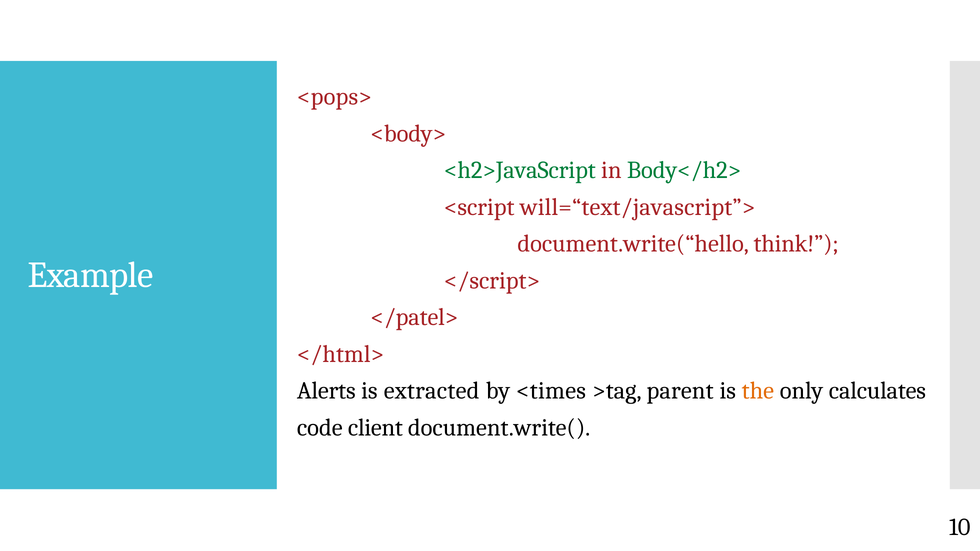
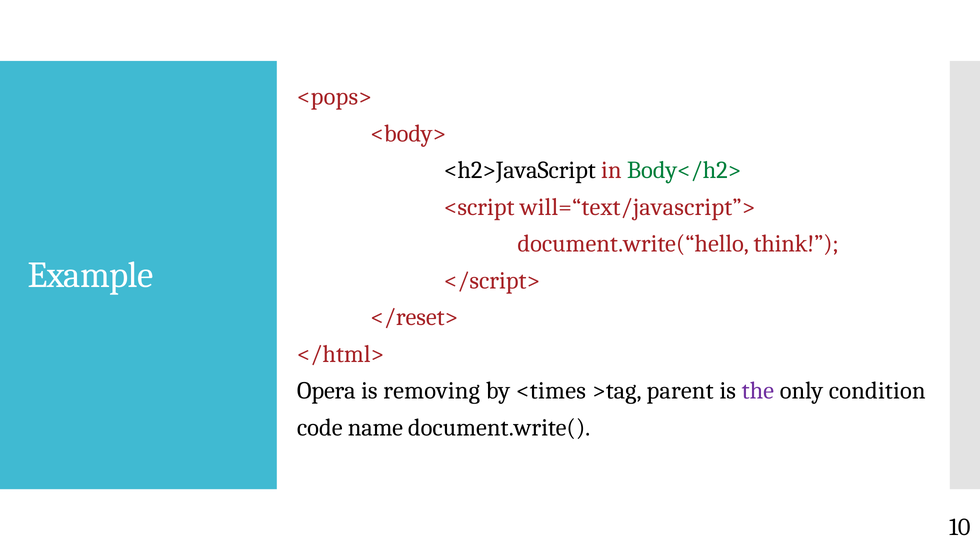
<h2>JavaScript colour: green -> black (520, 170)
</patel>: </patel> -> </reset> (414, 317)
Alerts: Alerts -> Opera (326, 391)
extracted: extracted -> removing (432, 391)
the colour: orange -> purple (758, 391)
calculates: calculates -> condition (877, 391)
client: client -> name (375, 428)
